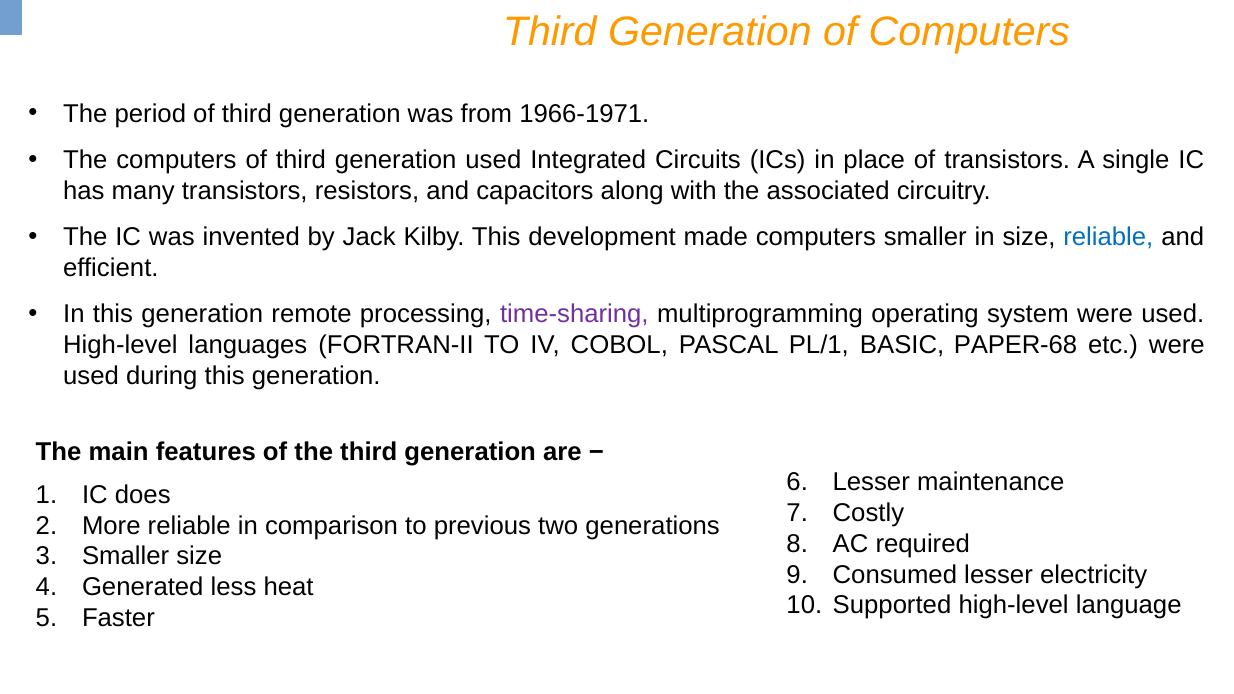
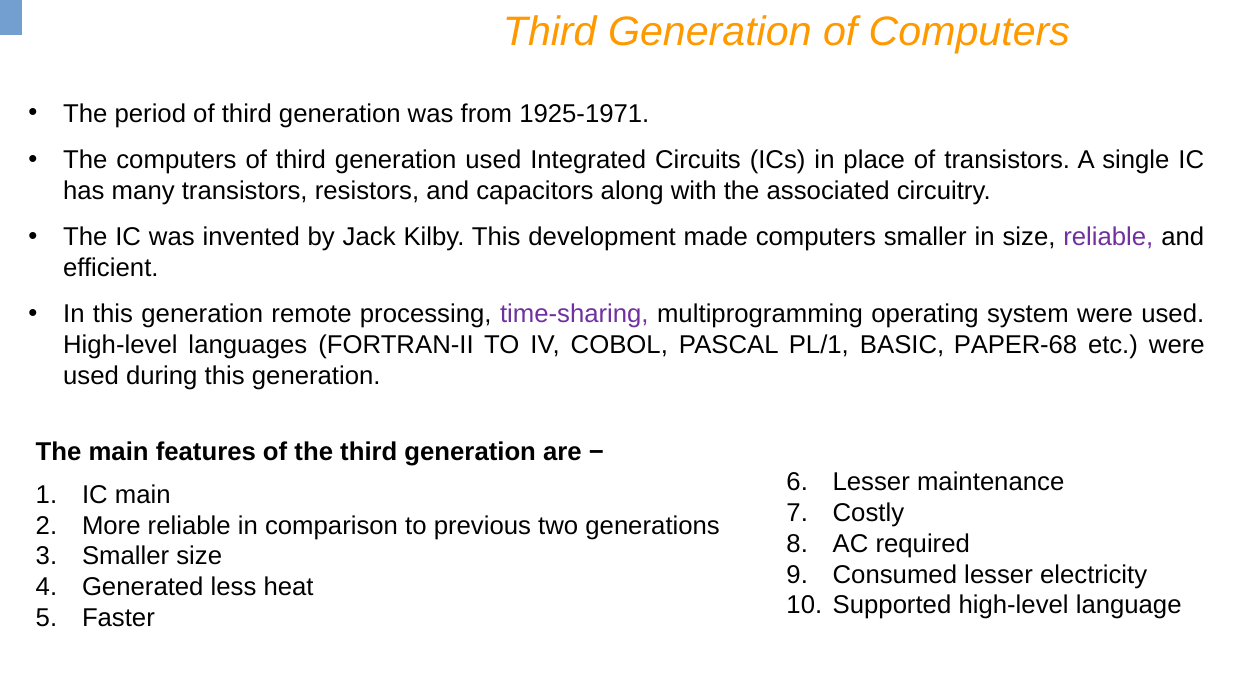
1966-1971: 1966-1971 -> 1925-1971 (584, 114)
reliable colour: blue -> purple (1108, 237)
IC does: does -> main (143, 495)
